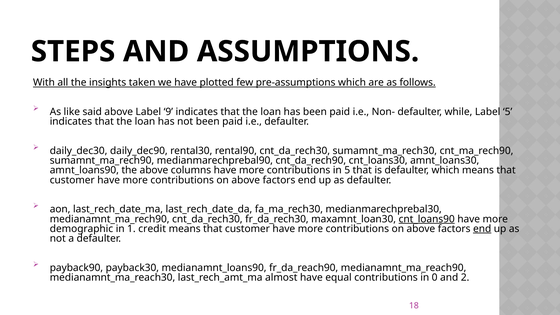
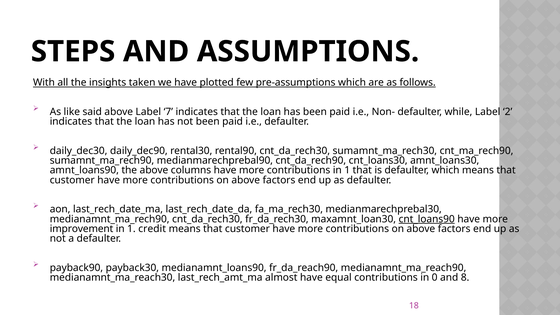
9: 9 -> 7 (168, 112)
Label 5: 5 -> 2 (508, 112)
contributions in 5: 5 -> 1 (347, 170)
demographic: demographic -> improvement (82, 229)
end underline: present -> none (482, 229)
2: 2 -> 8 (465, 278)
